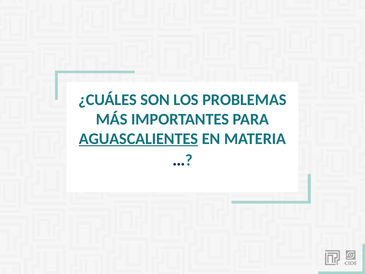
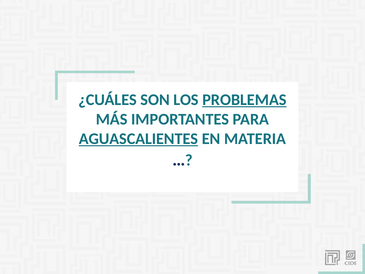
PROBLEMAS underline: none -> present (244, 100)
